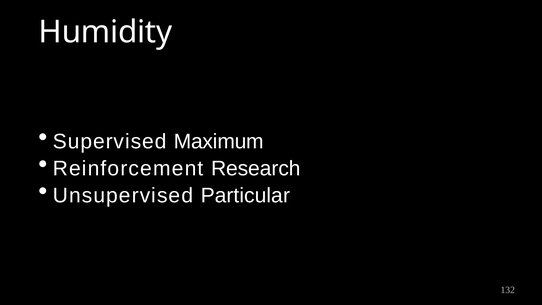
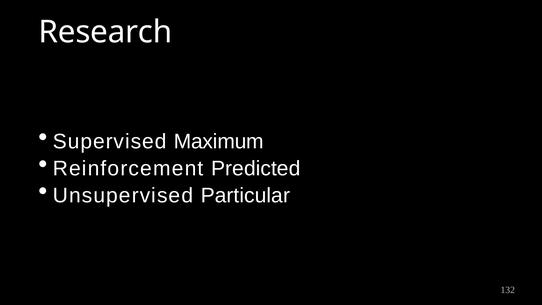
Humidity: Humidity -> Research (105, 32)
Research: Research -> Predicted (256, 168)
